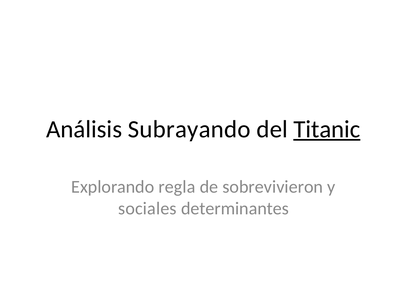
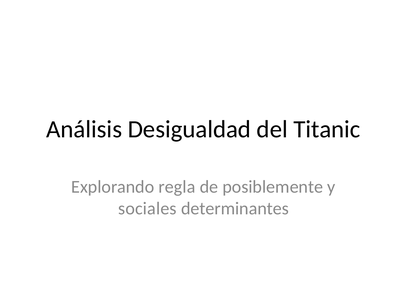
Subrayando: Subrayando -> Desigualdad (189, 129)
Titanic underline: present -> none (327, 129)
sobrevivieron: sobrevivieron -> posiblemente (273, 187)
